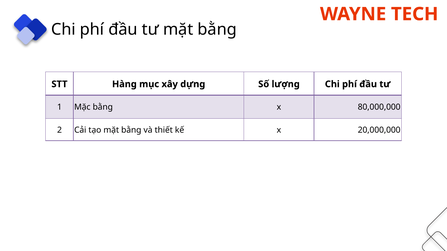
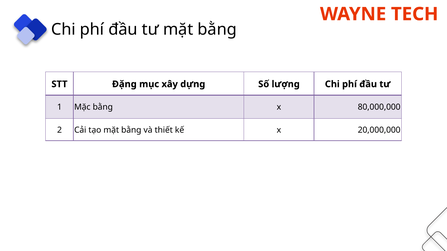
Hàng: Hàng -> Đặng (124, 84)
